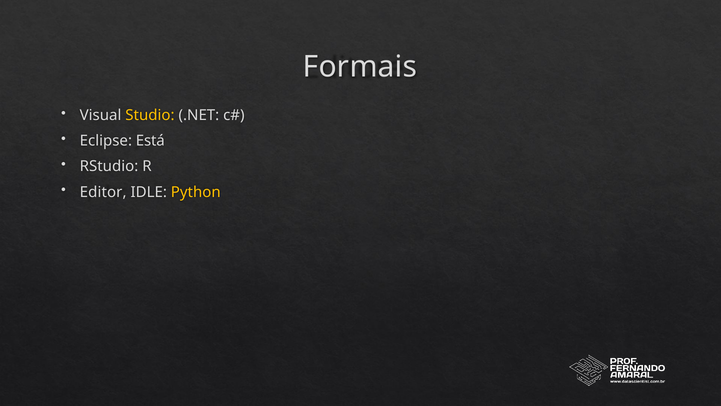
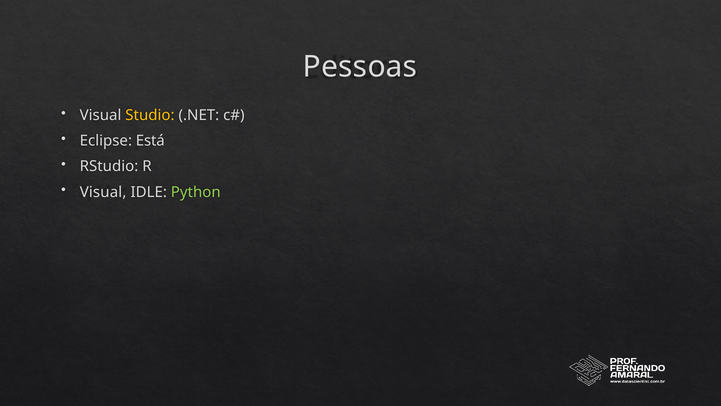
Formais: Formais -> Pessoas (360, 67)
Editor: Editor -> Visual (103, 192)
Python colour: yellow -> light green (196, 192)
